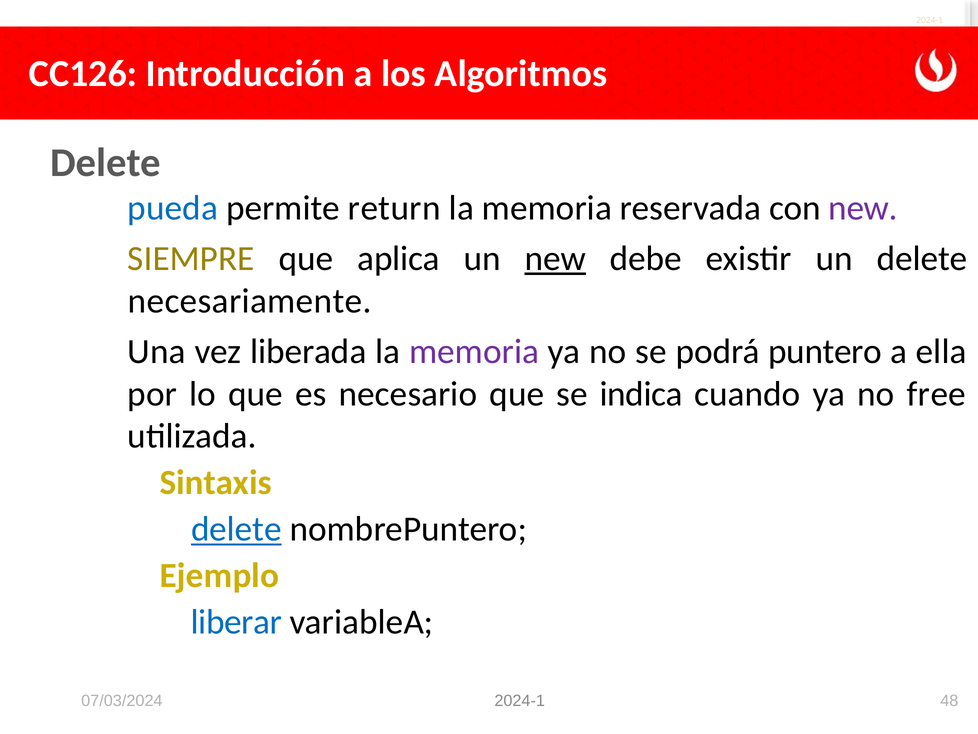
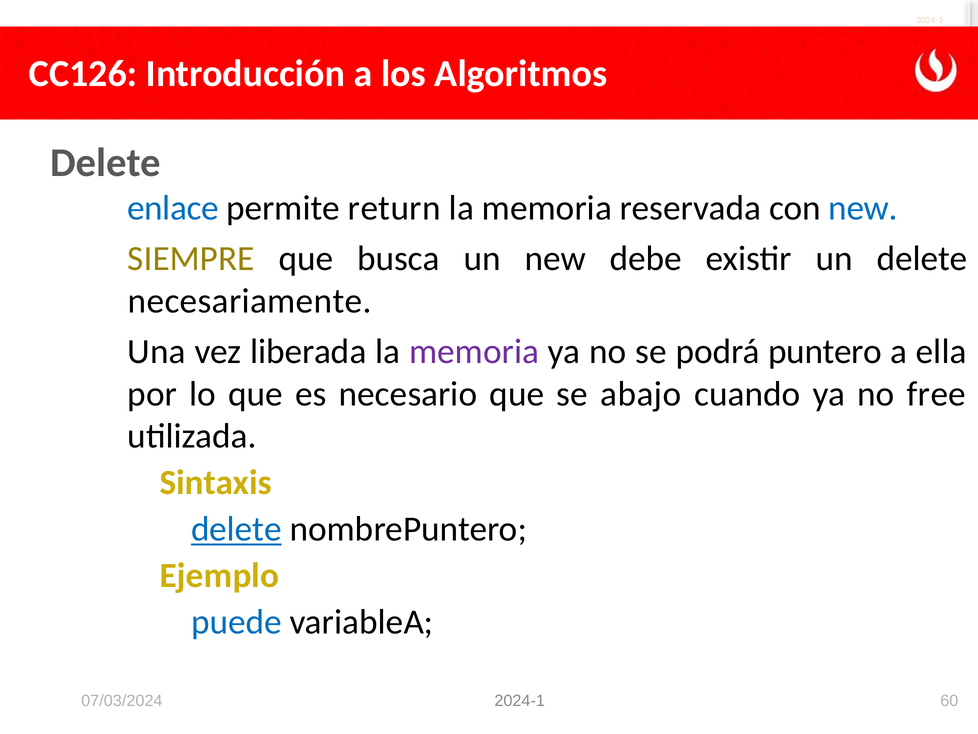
pueda: pueda -> enlace (173, 208)
new colour: purple -> blue (863, 208)
aplica: aplica -> busca (398, 258)
new underline: present -> none (555, 258)
indica: indica -> abajo (641, 394)
liberar: liberar -> puede (236, 622)
48: 48 -> 60 (949, 700)
